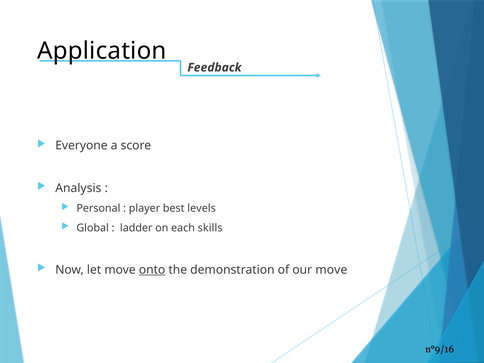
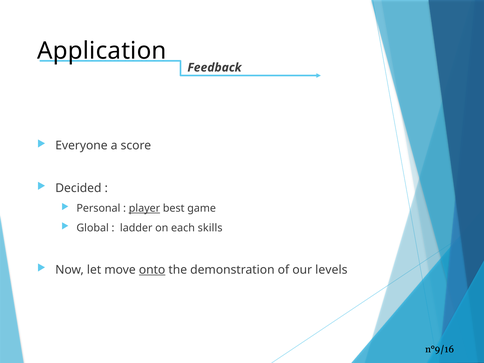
Analysis: Analysis -> Decided (78, 188)
player underline: none -> present (144, 208)
levels: levels -> game (202, 208)
our move: move -> levels (331, 270)
